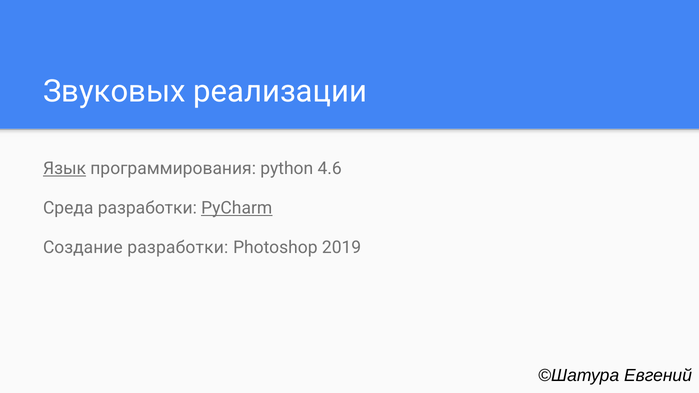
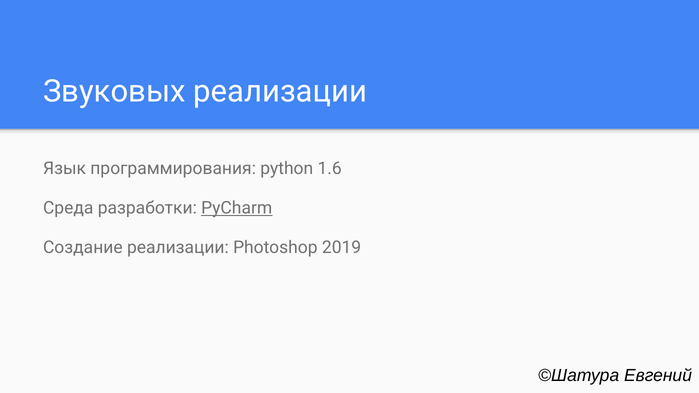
Язык underline: present -> none (65, 169)
4.6: 4.6 -> 1.6 (330, 169)
Создание разработки: разработки -> реализации (178, 248)
